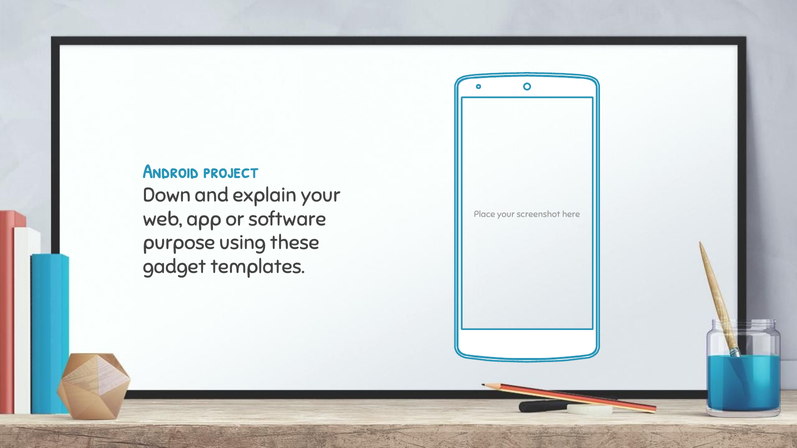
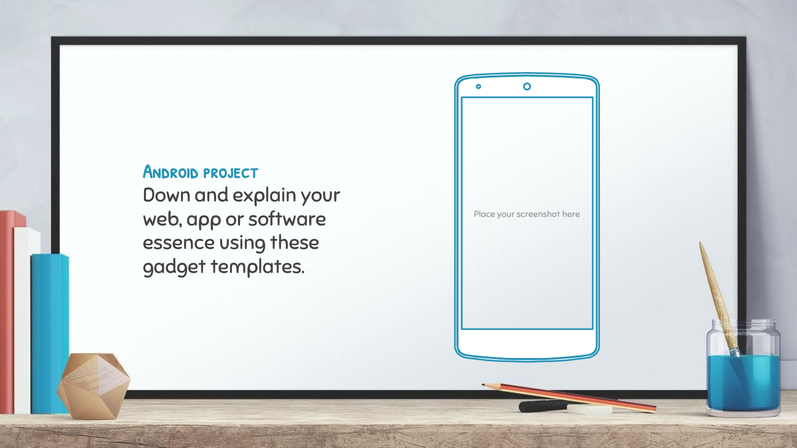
purpose: purpose -> essence (179, 243)
